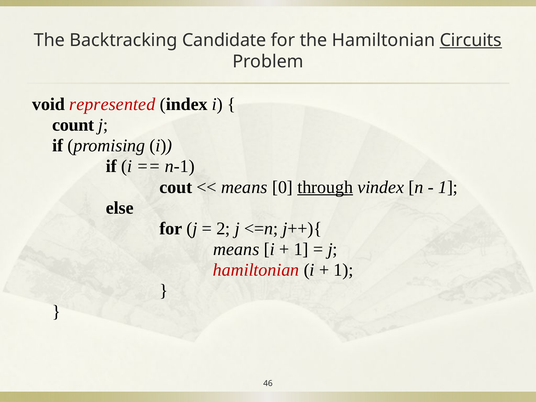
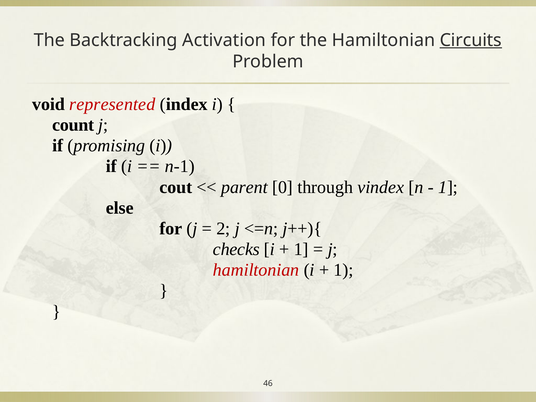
Candidate: Candidate -> Activation (224, 40)
means: means -> parent (244, 187)
through underline: present -> none (325, 187)
means: means -> checks (236, 249)
